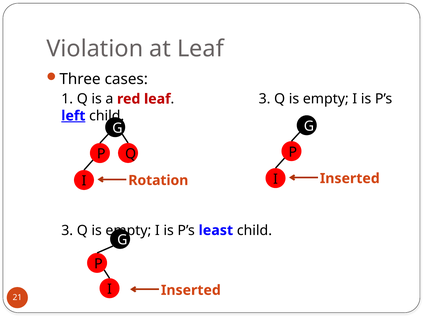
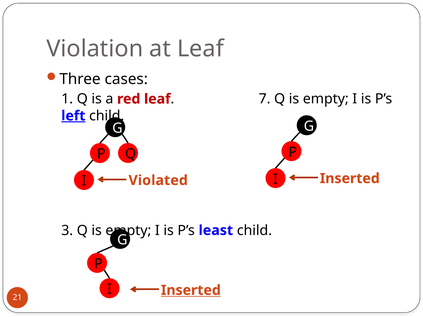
3: 3 -> 7 (265, 99)
Rotation: Rotation -> Violated (158, 181)
Inserted underline: none -> present (191, 290)
